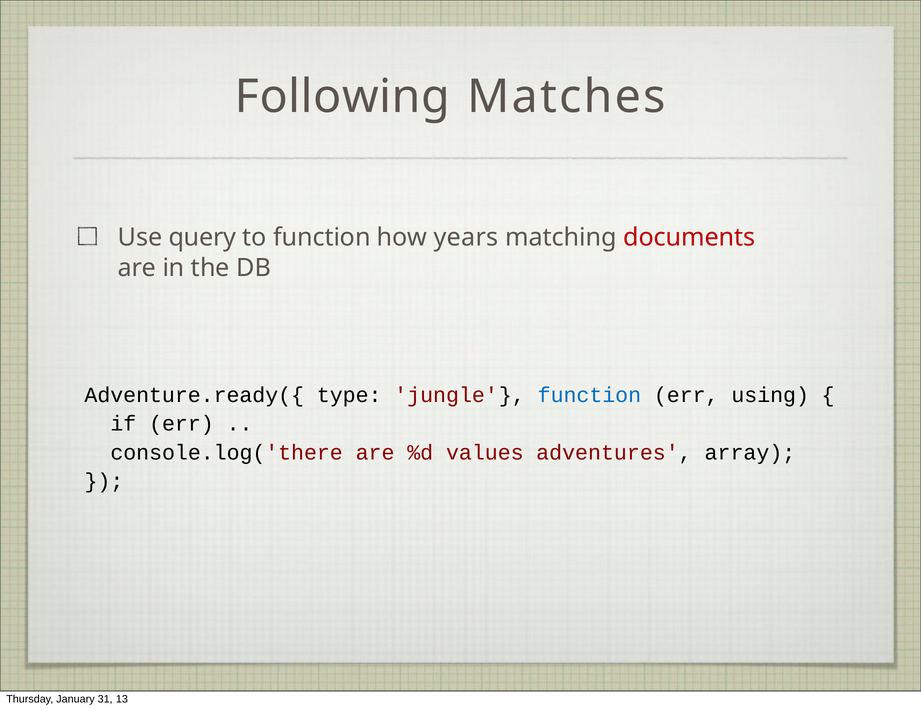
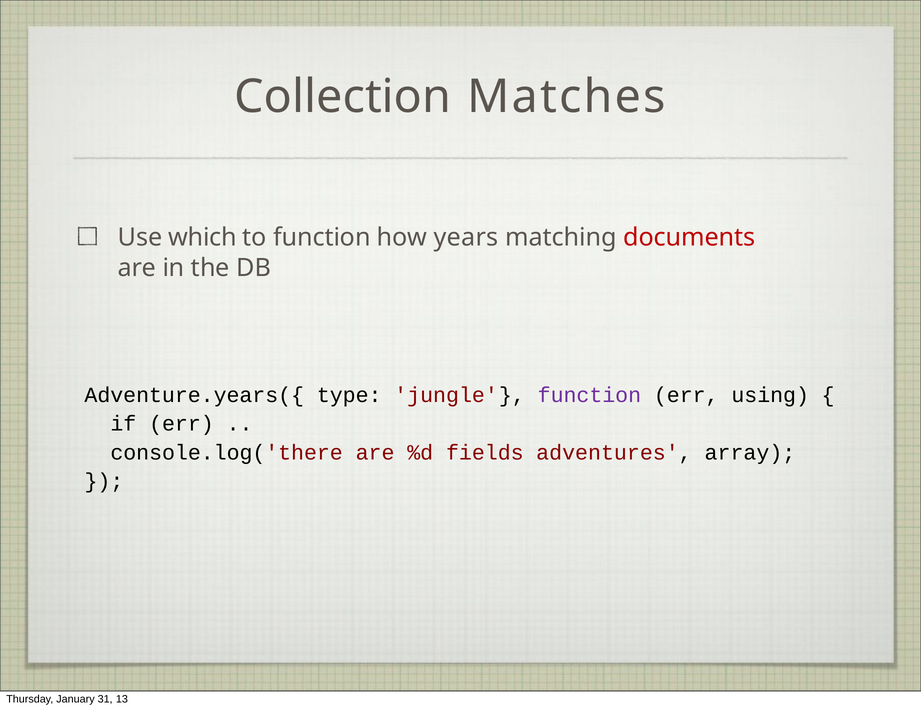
Following: Following -> Collection (343, 97)
query: query -> which (202, 237)
Adventure.ready({: Adventure.ready({ -> Adventure.years({ (194, 395)
function colour: blue -> purple (589, 395)
values: values -> fields (485, 452)
